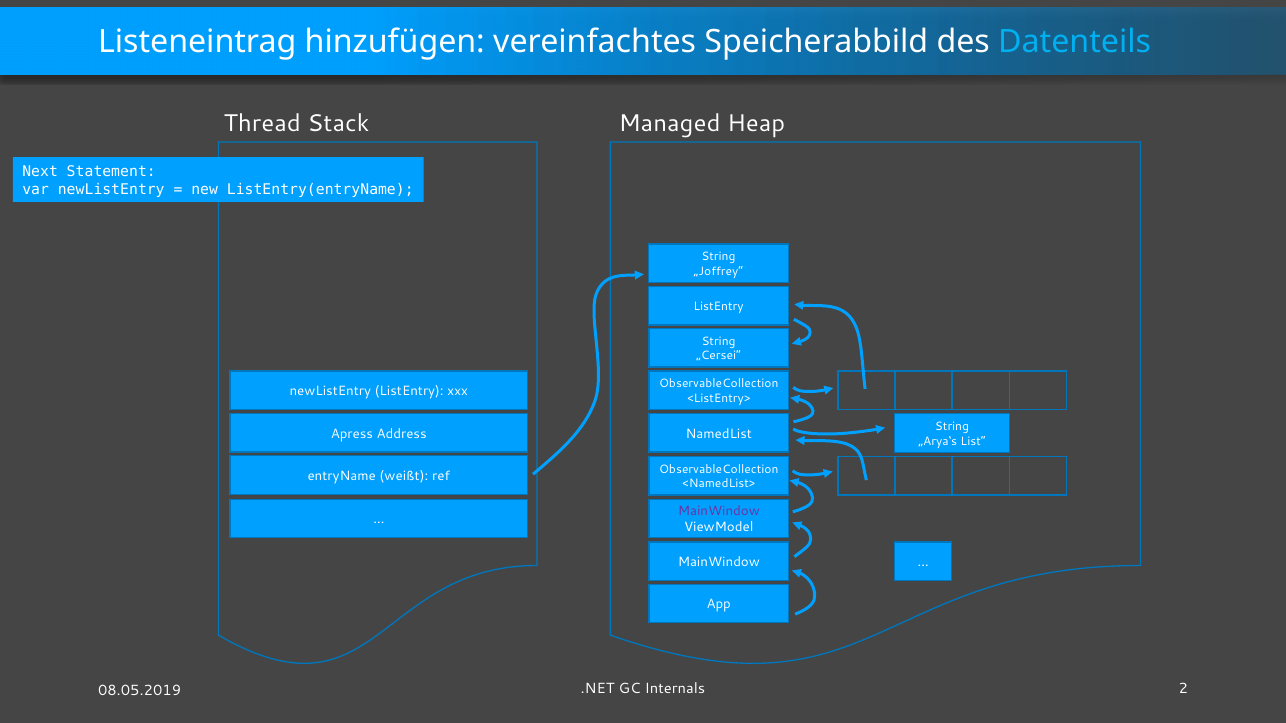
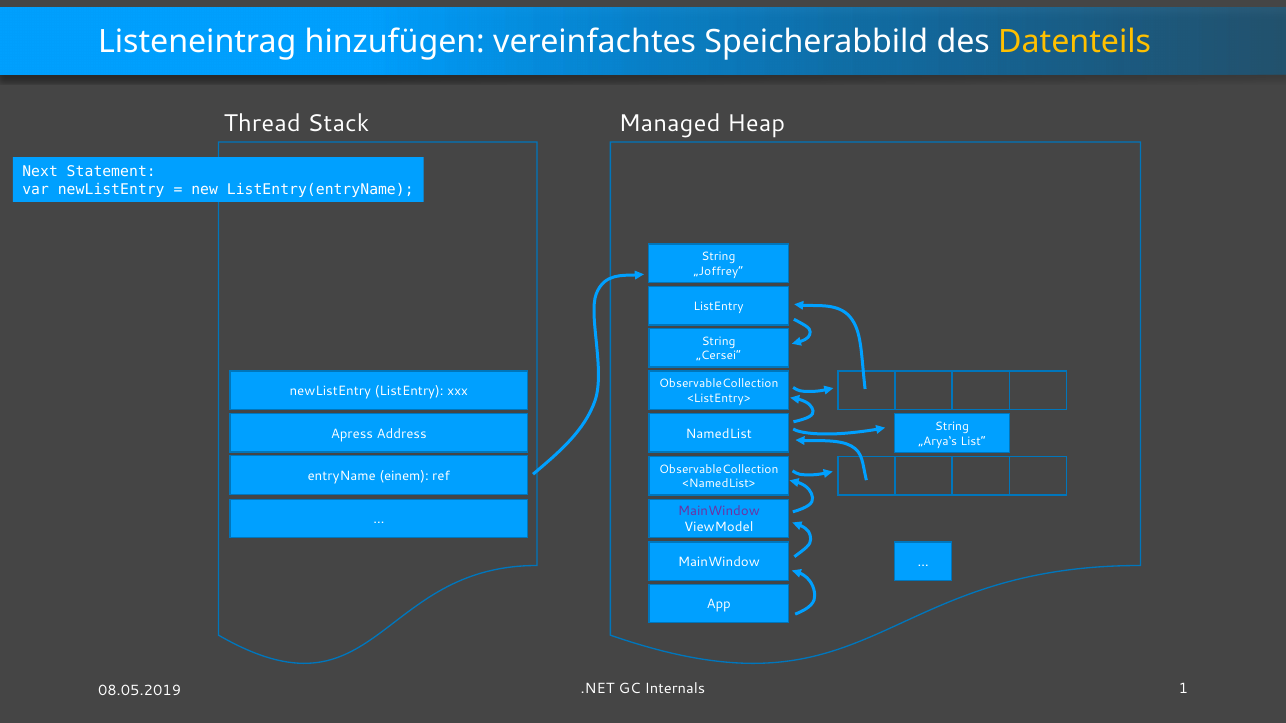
Datenteils colour: light blue -> yellow (1075, 42)
weißt: weißt -> einem (404, 476)
2: 2 -> 1 (1183, 689)
